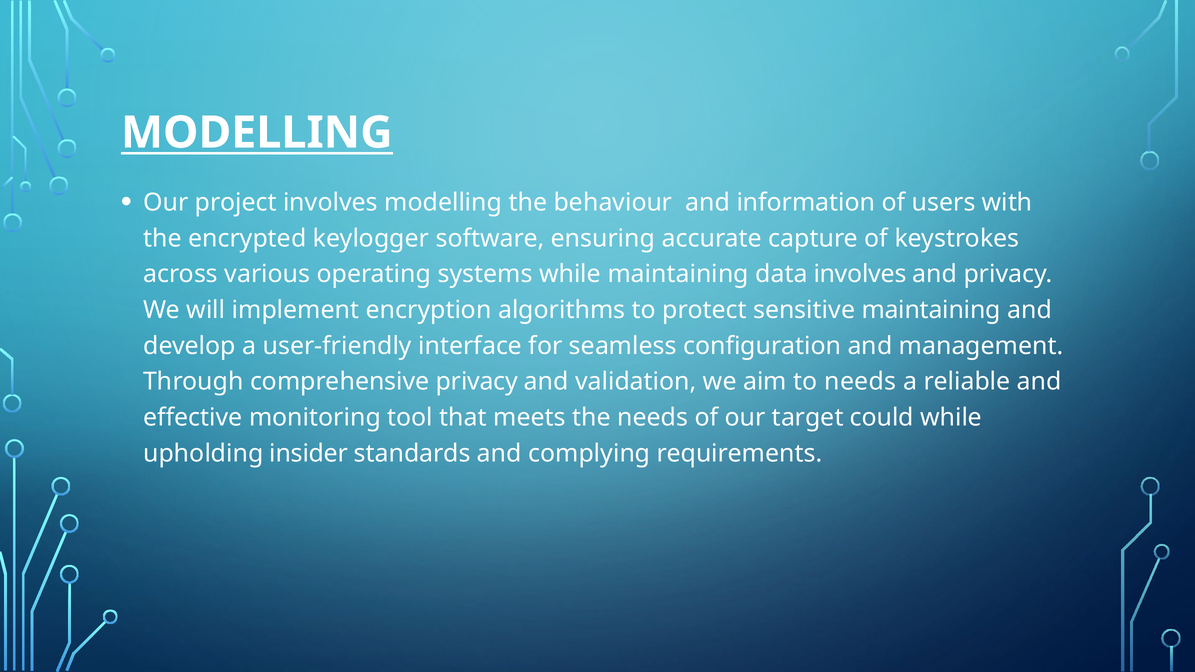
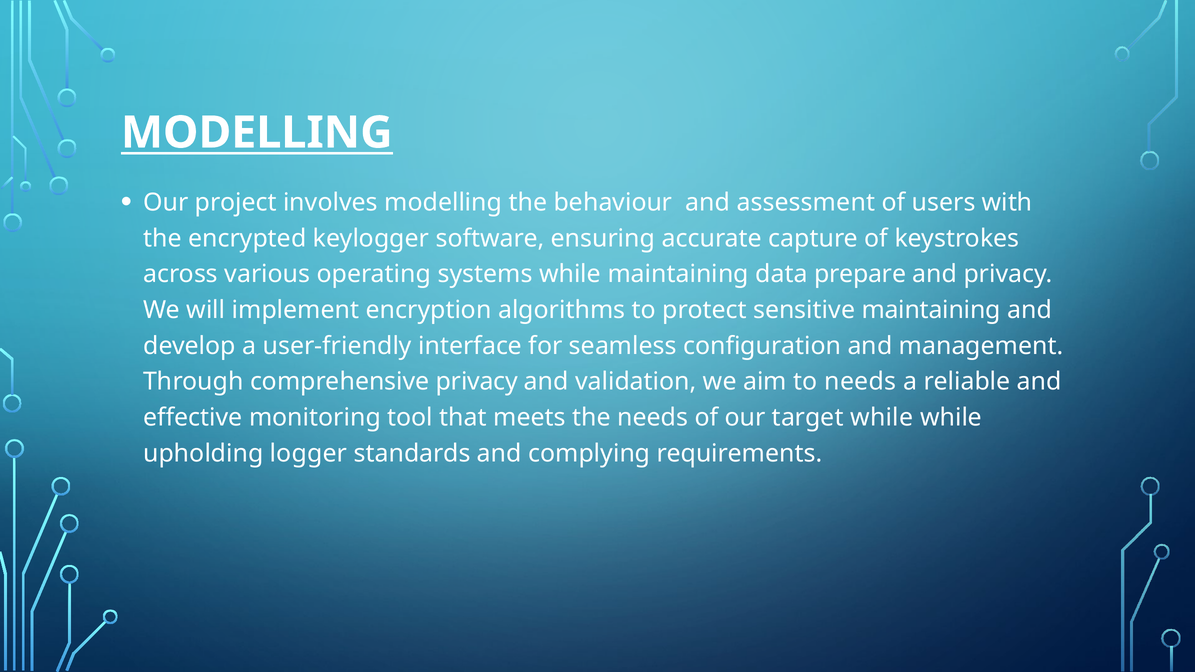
information: information -> assessment (806, 203)
data involves: involves -> prepare (860, 274)
target could: could -> while (882, 418)
insider: insider -> logger (308, 454)
